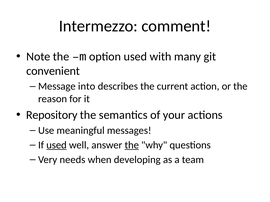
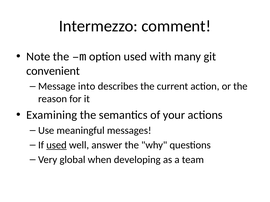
Repository: Repository -> Examining (52, 115)
the underline: present -> none (132, 145)
needs: needs -> global (72, 160)
